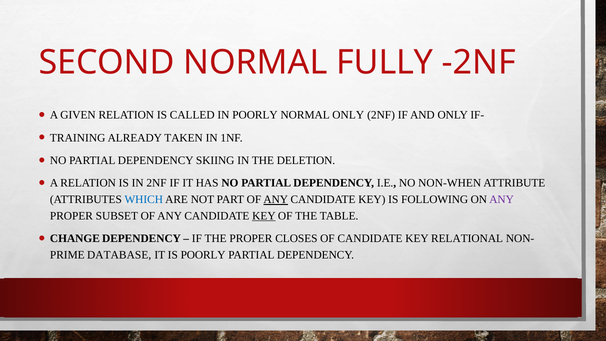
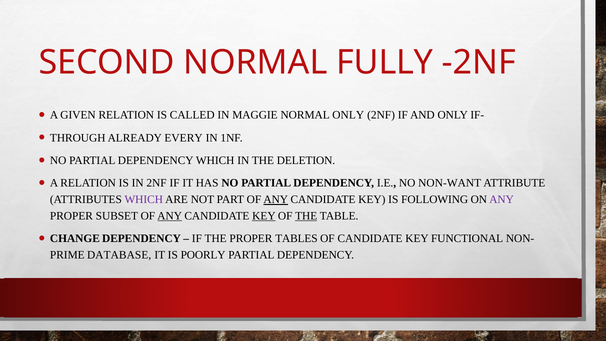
IN POORLY: POORLY -> MAGGIE (255, 115)
TRAINING: TRAINING -> THROUGH (78, 138)
TAKEN: TAKEN -> EVERY (184, 138)
DEPENDENCY SKIING: SKIING -> WHICH (215, 160)
NON-WHEN: NON-WHEN -> NON-WANT (450, 183)
WHICH colour: blue -> purple (144, 200)
ANY underline: none -> present (170, 216)
THE underline: none -> present (306, 216)
CLOSES: CLOSES -> TABLES (296, 239)
RELATIONAL: RELATIONAL -> FUNCTIONAL (467, 239)
